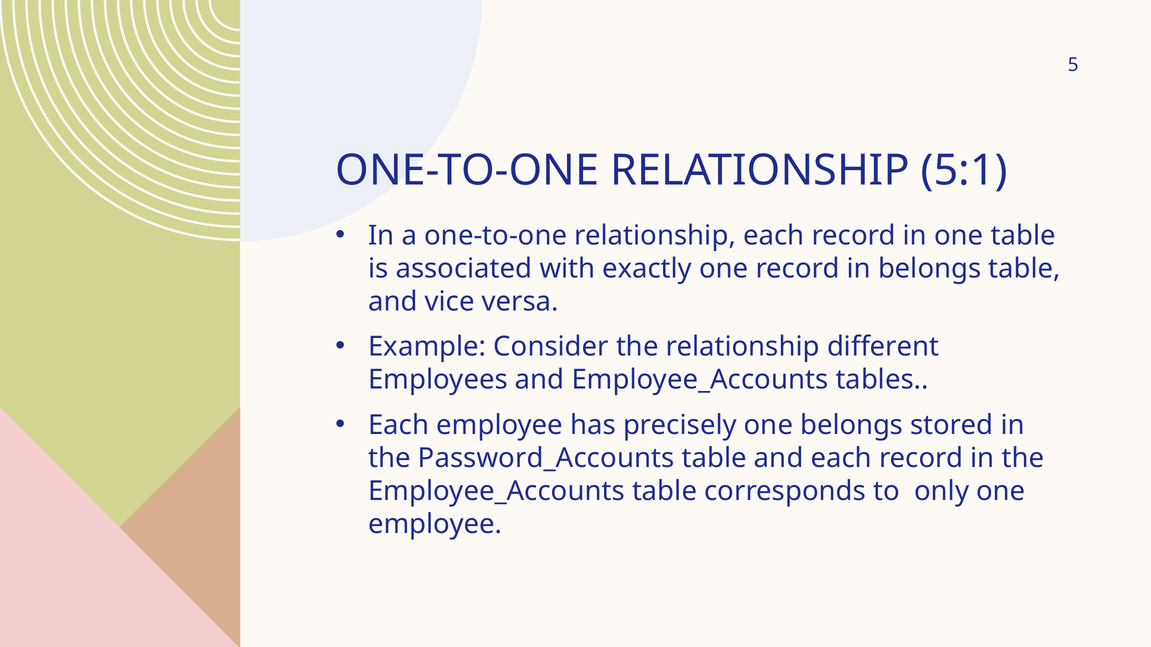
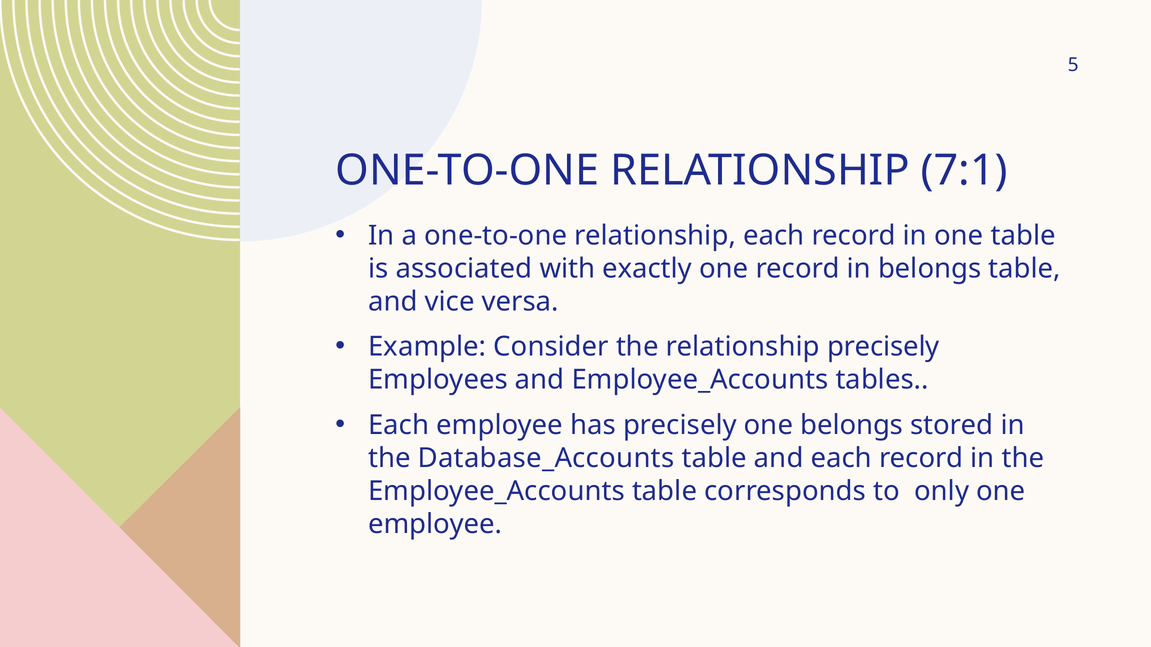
5:1: 5:1 -> 7:1 (964, 171)
relationship different: different -> precisely (883, 347)
Password_Accounts: Password_Accounts -> Database_Accounts (546, 458)
